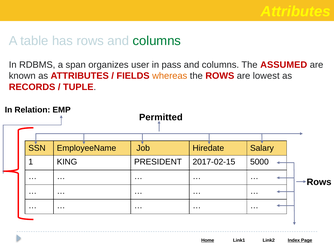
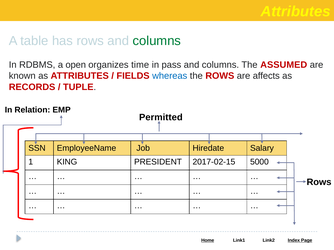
span: span -> open (76, 65)
user: user -> time (140, 65)
whereas colour: orange -> blue (170, 76)
lowest: lowest -> affects (266, 76)
